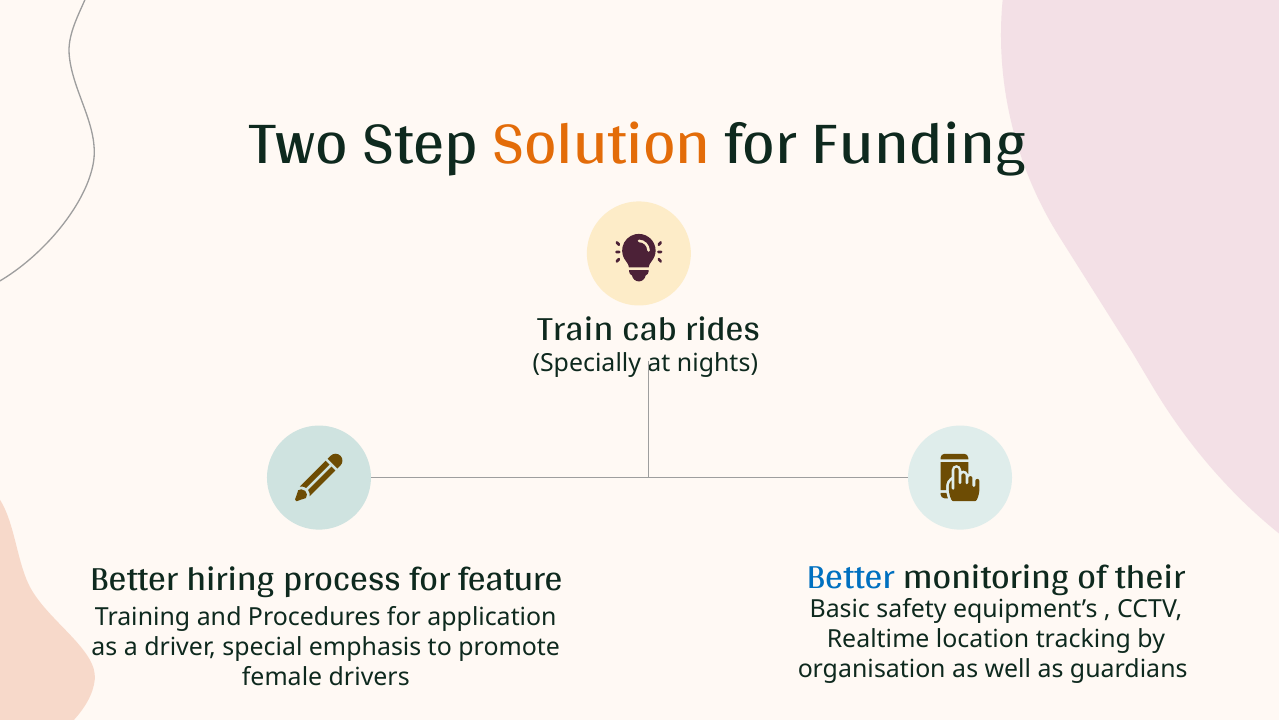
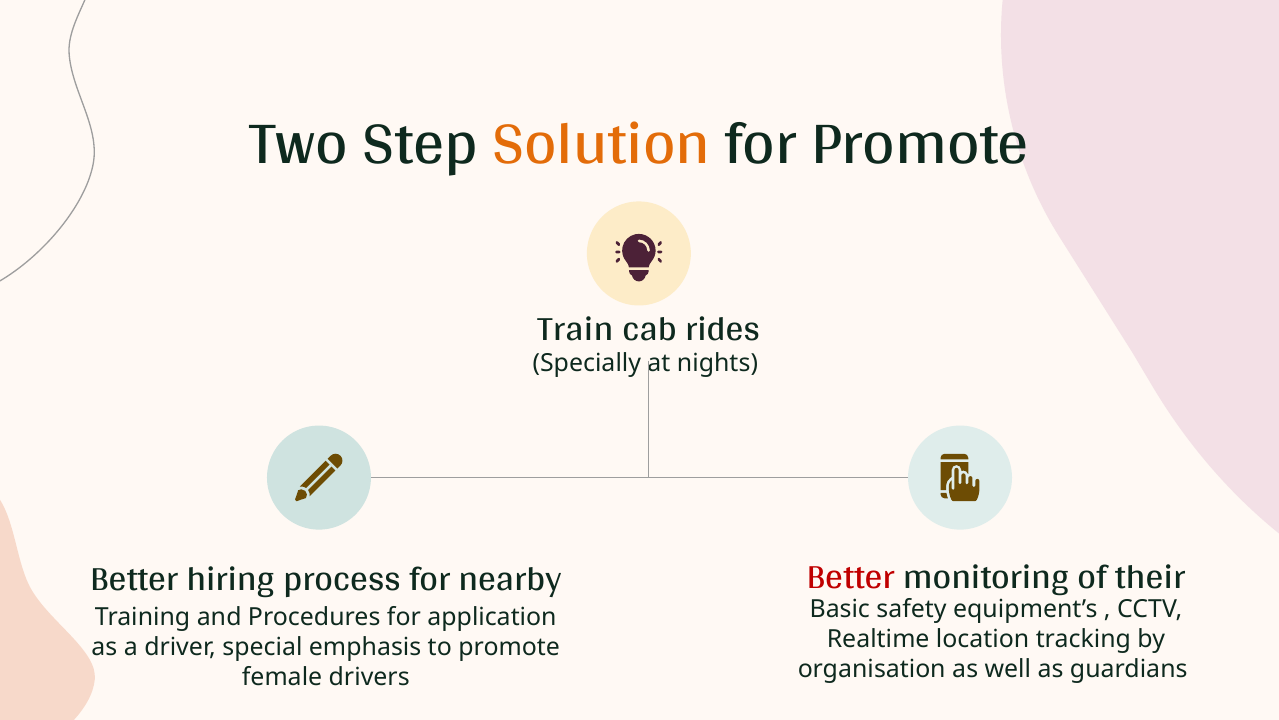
for Funding: Funding -> Promote (920, 143)
Better colour: blue -> red (851, 577)
feature: feature -> nearby (510, 578)
